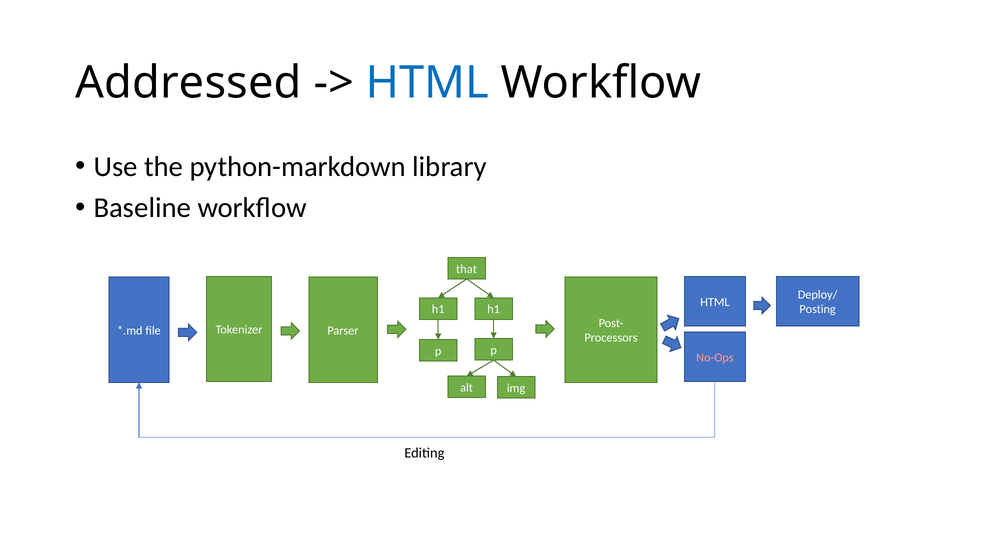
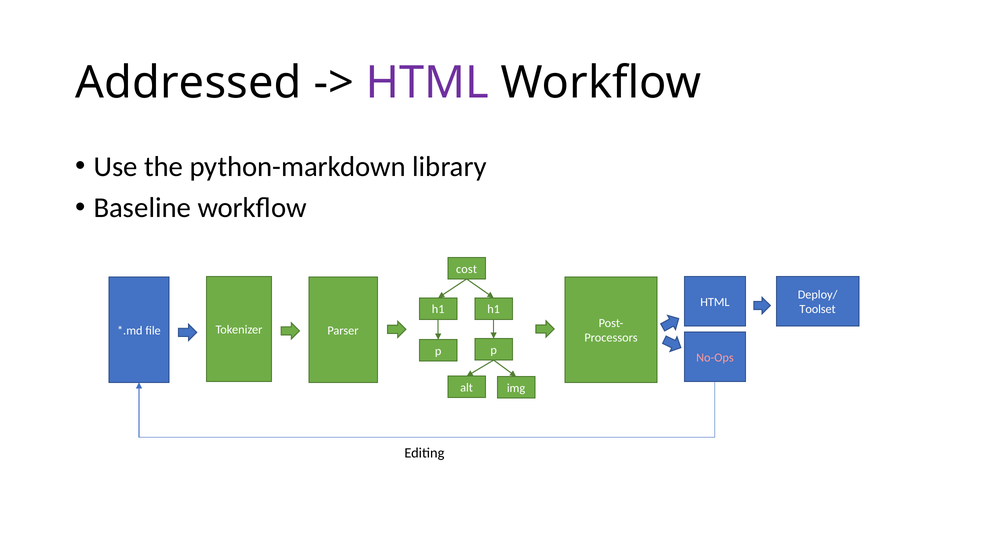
HTML colour: blue -> purple (427, 83)
that: that -> cost (467, 269)
Posting: Posting -> Toolset (818, 310)
